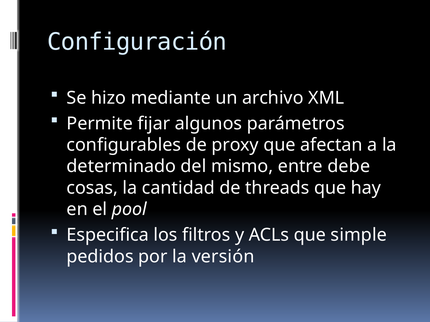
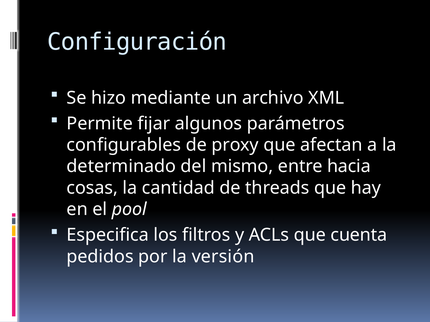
debe: debe -> hacia (349, 167)
simple: simple -> cuenta (359, 235)
